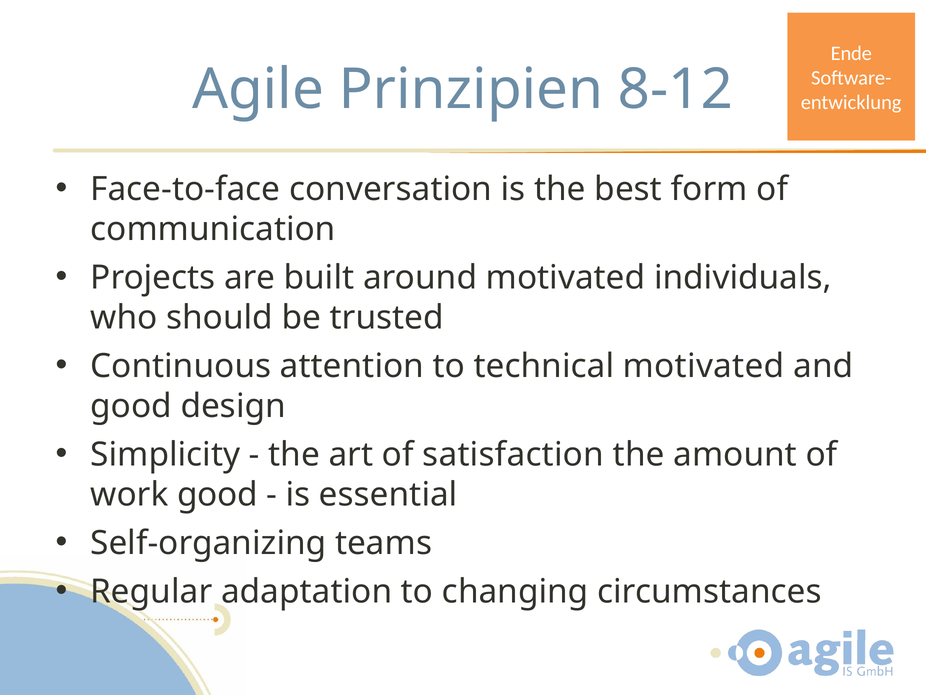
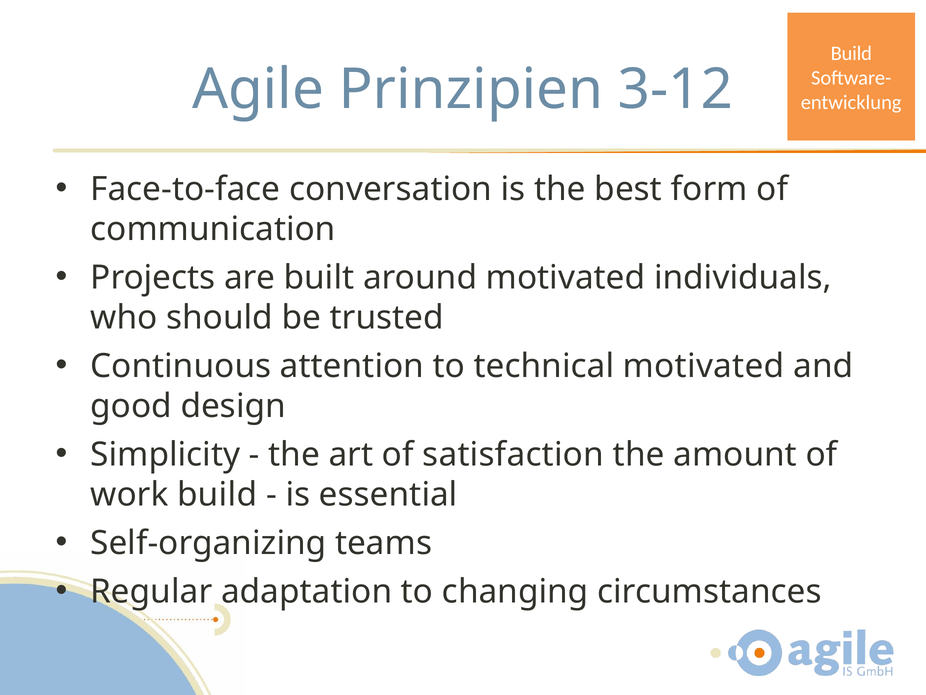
Ende: Ende -> Build (851, 53)
8-12: 8-12 -> 3-12 (675, 90)
work good: good -> build (217, 495)
